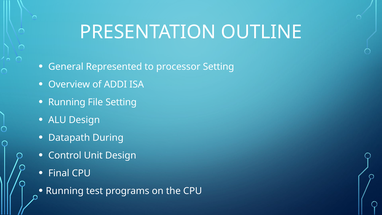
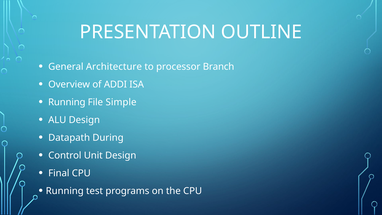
Represented: Represented -> Architecture (114, 67)
processor Setting: Setting -> Branch (219, 67)
File Setting: Setting -> Simple (121, 102)
